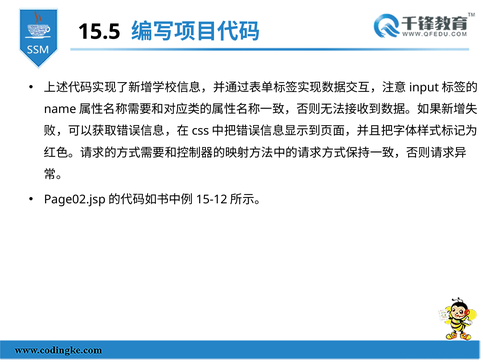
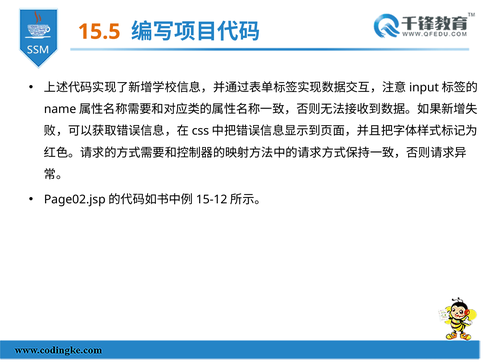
15.5 colour: black -> orange (99, 32)
